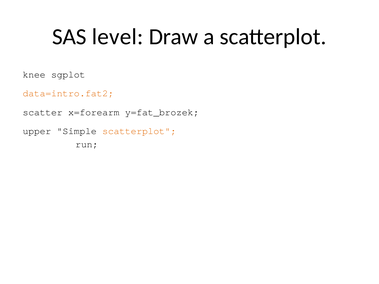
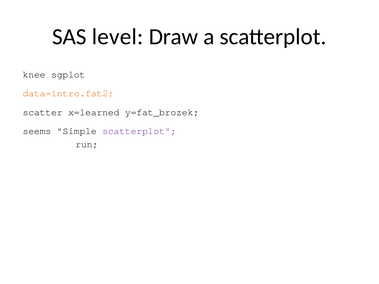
x=forearm: x=forearm -> x=learned (94, 112)
upper: upper -> seems (37, 131)
scatterplot colour: orange -> purple (139, 131)
